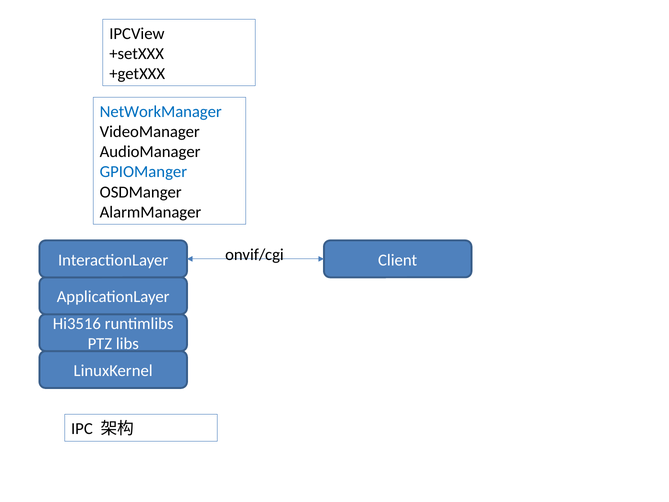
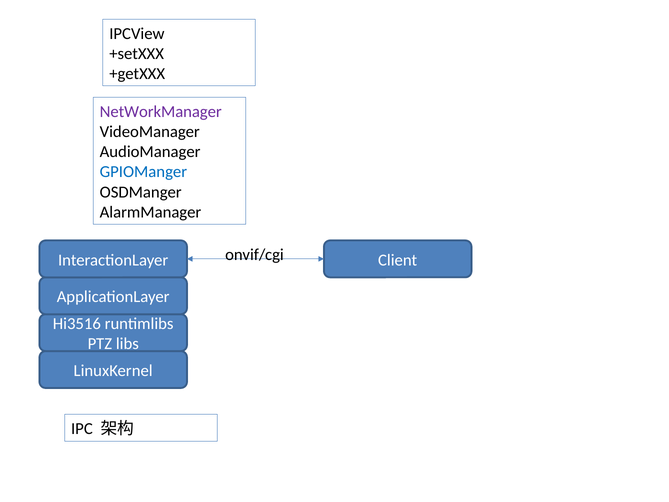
NetWorkManager colour: blue -> purple (161, 112)
